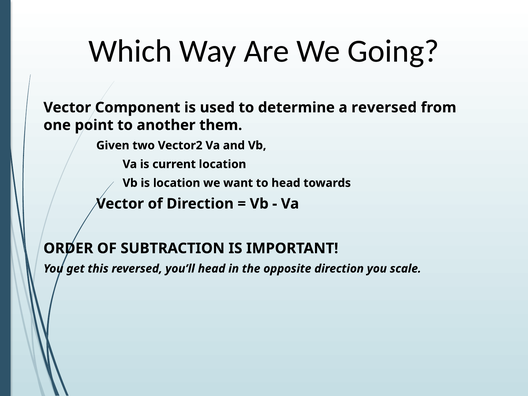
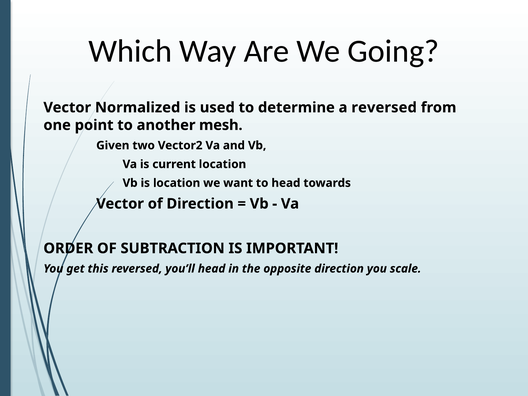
Component: Component -> Normalized (138, 108)
them: them -> mesh (221, 125)
